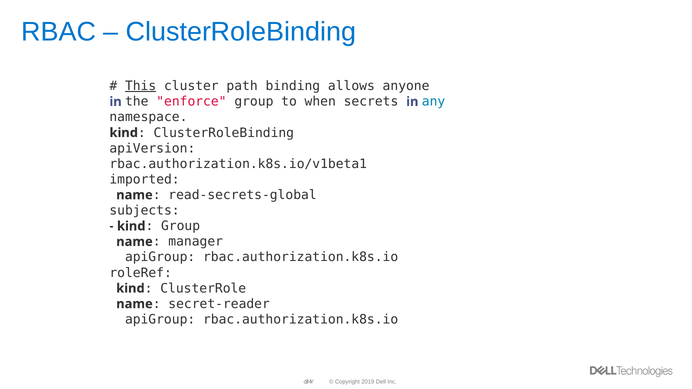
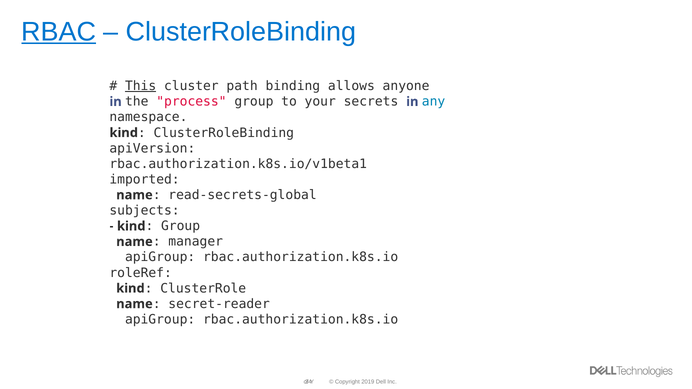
RBAC underline: none -> present (59, 32)
enforce: enforce -> process (191, 102)
when: when -> your (320, 102)
